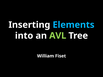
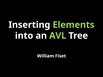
Elements colour: light blue -> light green (74, 25)
